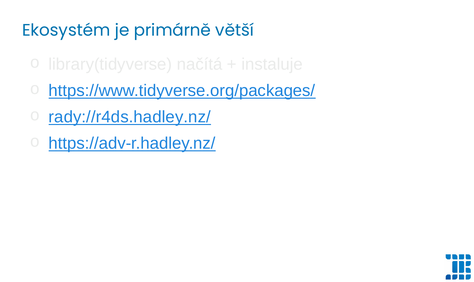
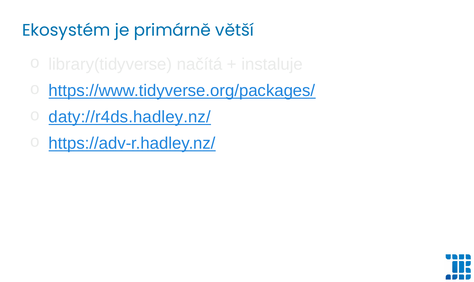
rady://r4ds.hadley.nz/: rady://r4ds.hadley.nz/ -> daty://r4ds.hadley.nz/ (130, 117)
